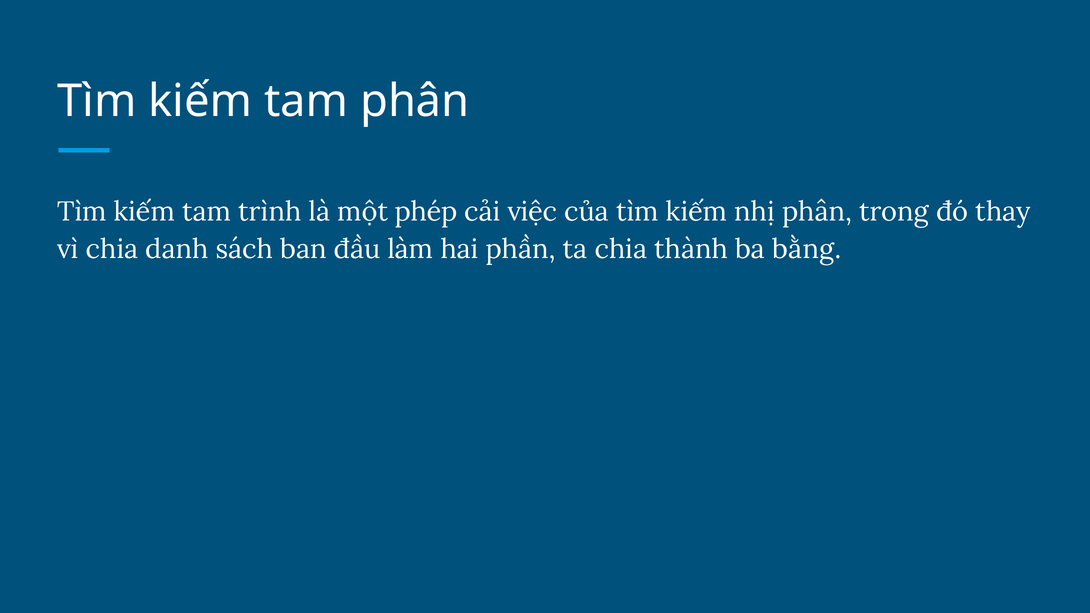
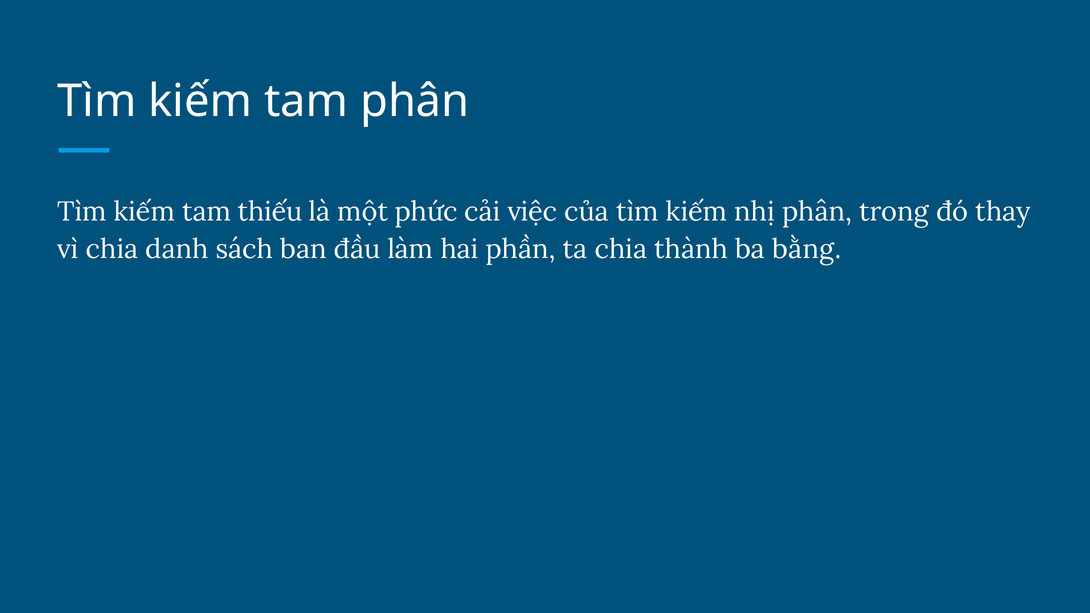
trình: trình -> thiếu (270, 212)
phép: phép -> phức (426, 212)
